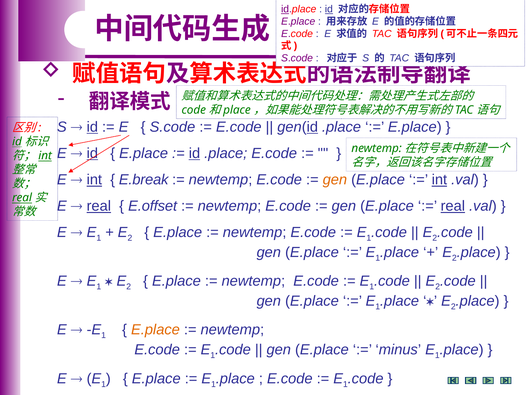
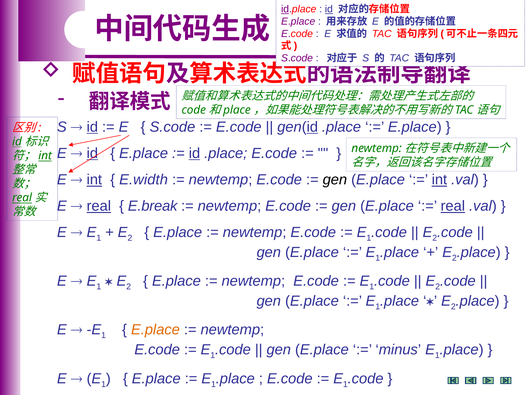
E.break: E.break -> E.width (144, 180)
gen colour: orange -> black (335, 180)
E.offset: E.offset -> E.break (153, 206)
